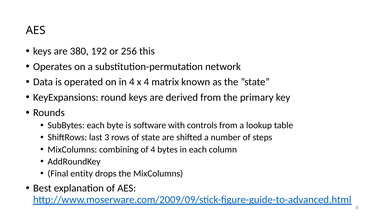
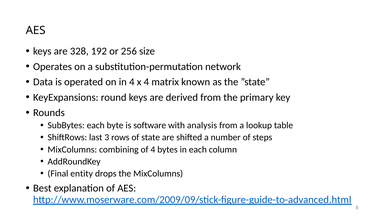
380: 380 -> 328 (79, 51)
this: this -> size (147, 51)
controls: controls -> analysis (202, 126)
